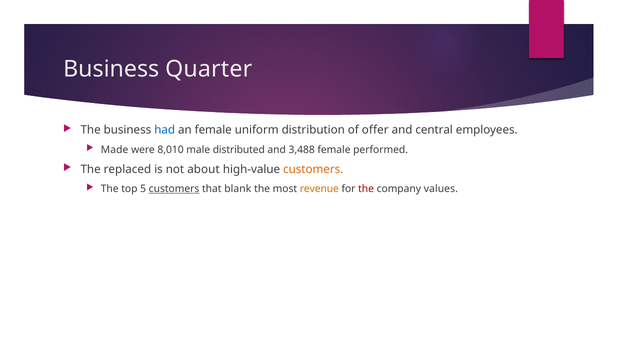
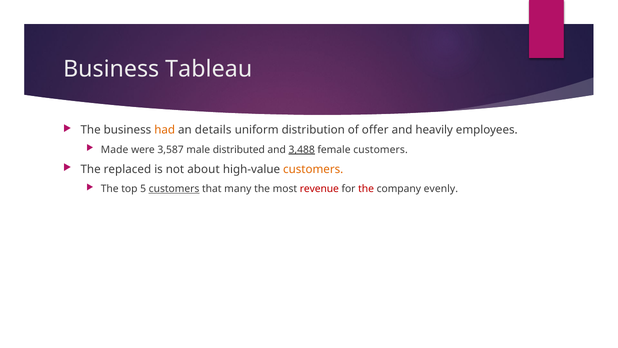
Quarter: Quarter -> Tableau (209, 69)
had colour: blue -> orange (165, 130)
an female: female -> details (213, 130)
central: central -> heavily (434, 130)
8,010: 8,010 -> 3,587 (171, 149)
3,488 underline: none -> present (302, 149)
female performed: performed -> customers (381, 149)
blank: blank -> many (238, 189)
revenue colour: orange -> red (319, 189)
values: values -> evenly (441, 189)
